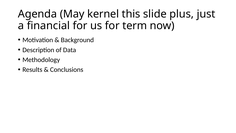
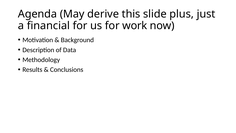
kernel: kernel -> derive (103, 14)
term: term -> work (135, 26)
